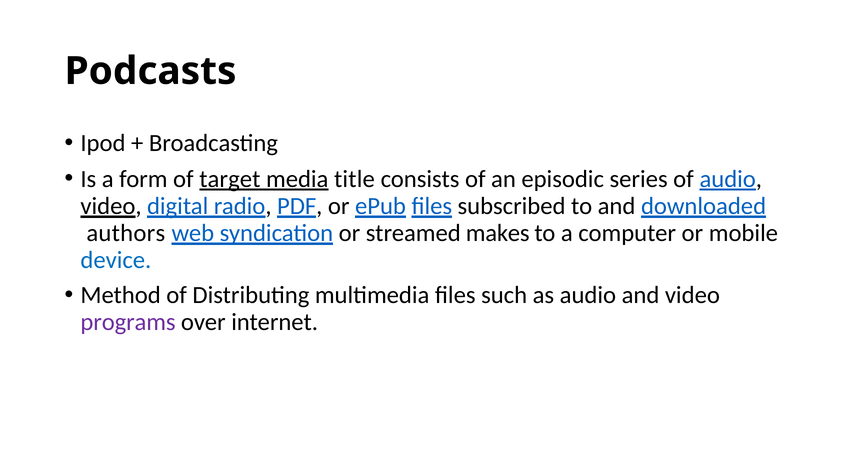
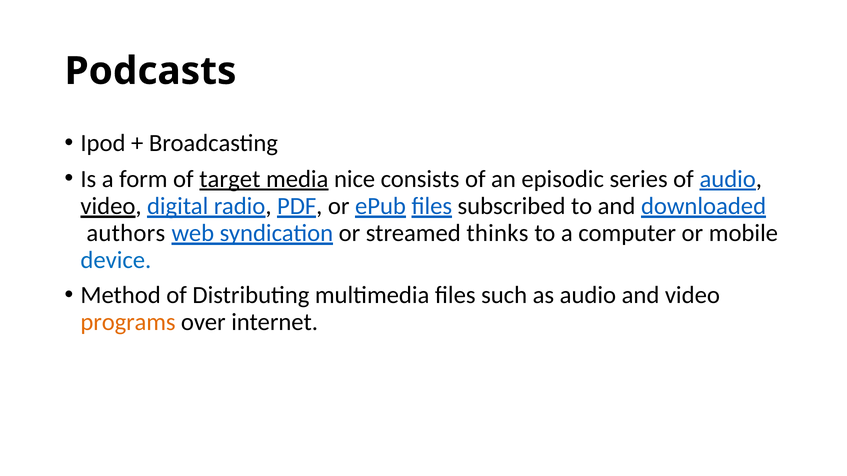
title: title -> nice (355, 179)
makes: makes -> thinks (497, 233)
programs colour: purple -> orange (128, 322)
